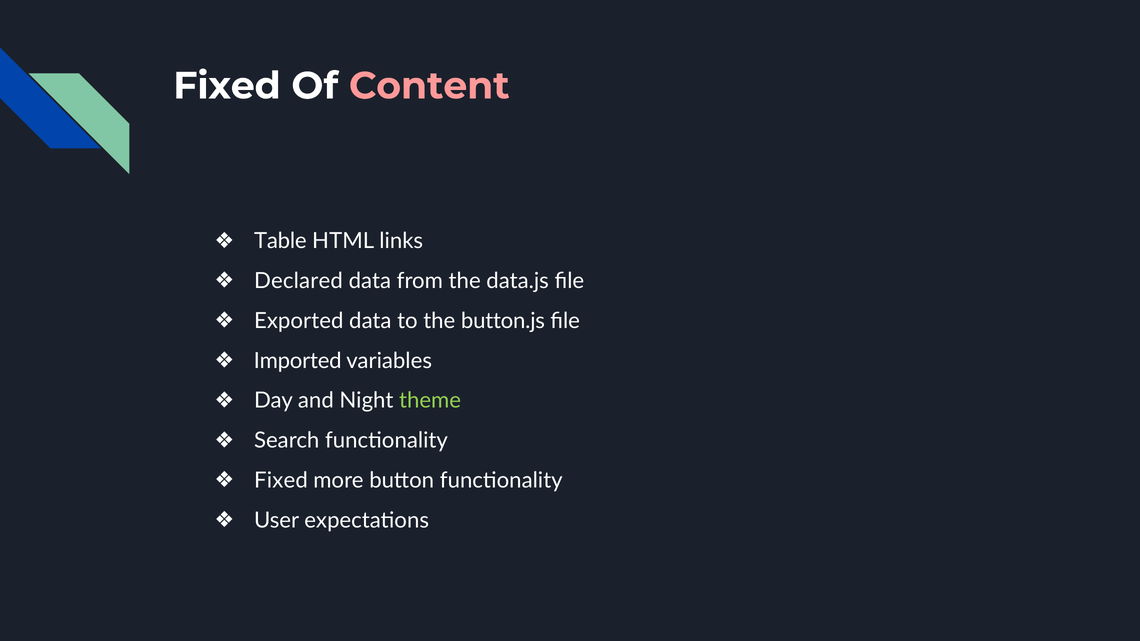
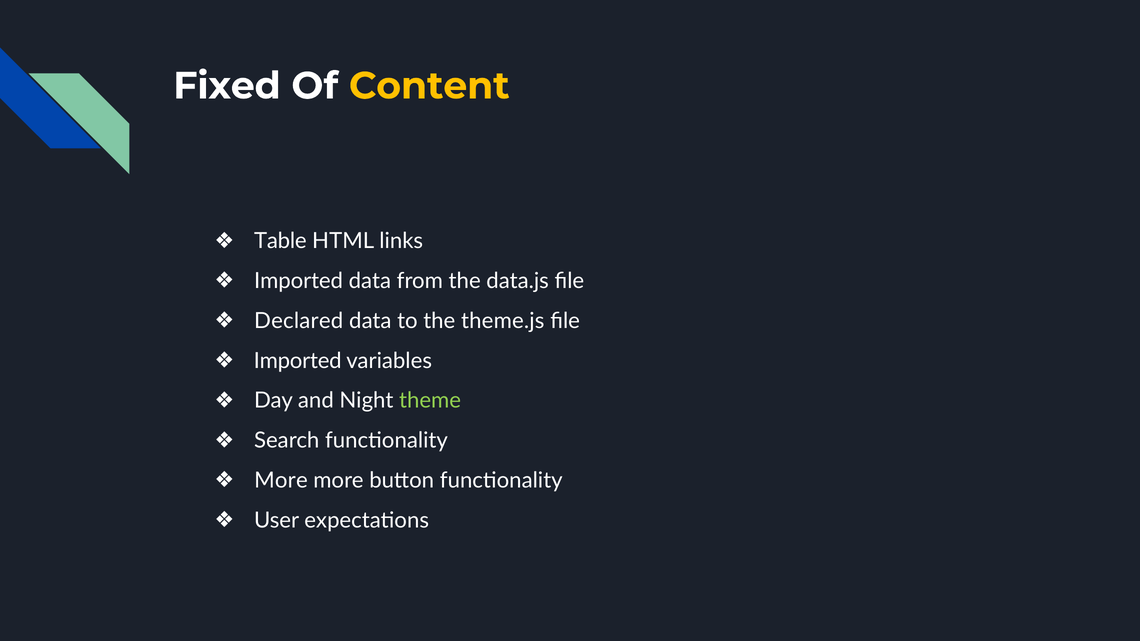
Content colour: pink -> yellow (429, 86)
Declared: Declared -> Imported (299, 281)
Exported: Exported -> Declared (299, 321)
button.js: button.js -> theme.js (503, 321)
Fixed: Fixed -> More (281, 481)
